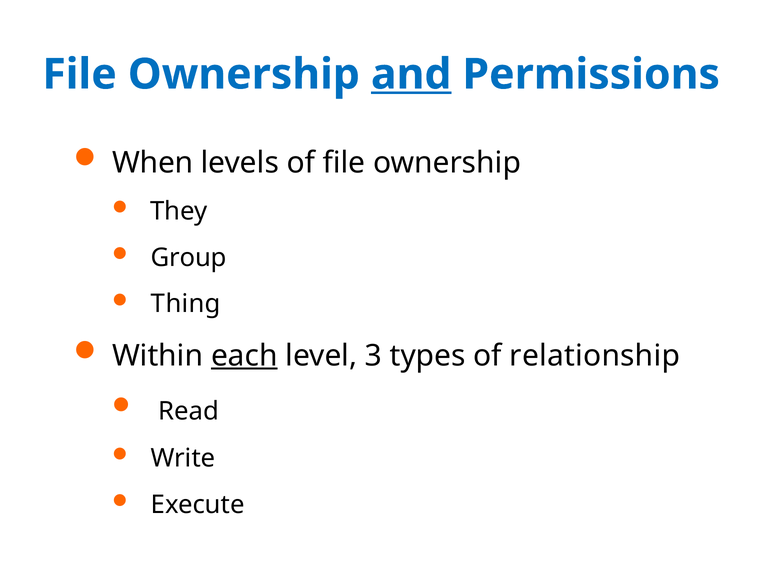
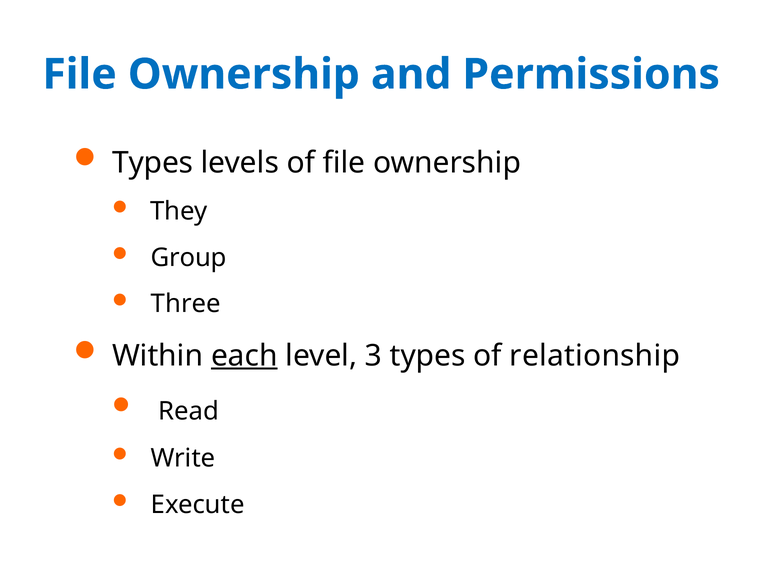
and underline: present -> none (411, 74)
When: When -> Types (153, 162)
Thing: Thing -> Three (186, 304)
